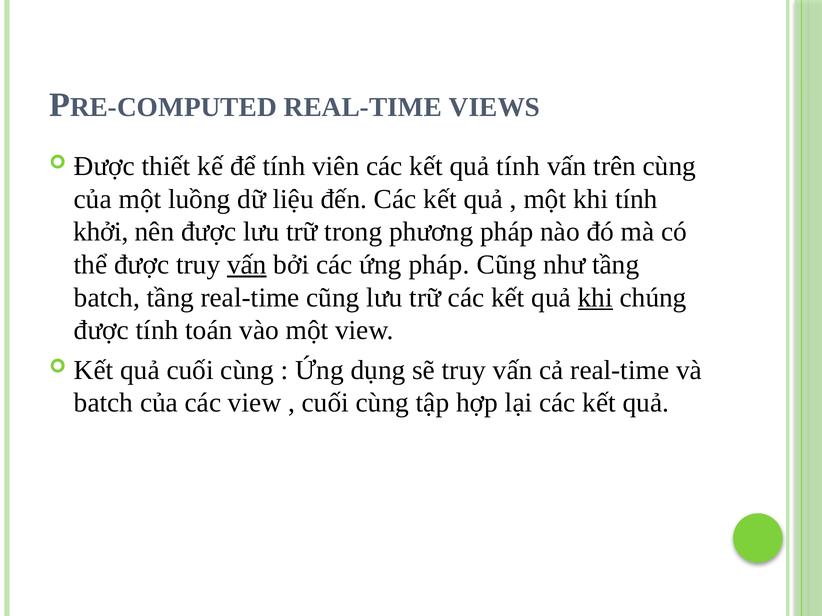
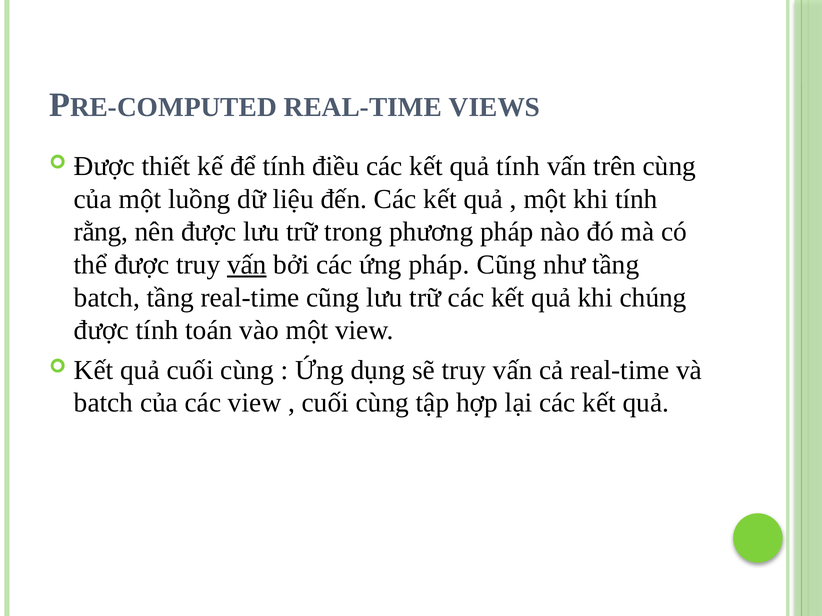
viên: viên -> điều (336, 166)
khởi: khởi -> rằng (101, 232)
khi underline: present -> none (595, 298)
